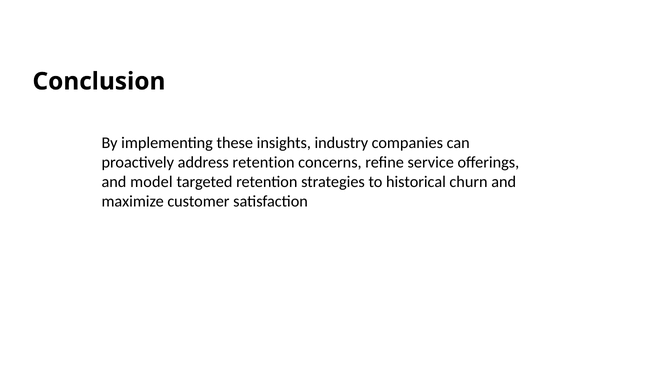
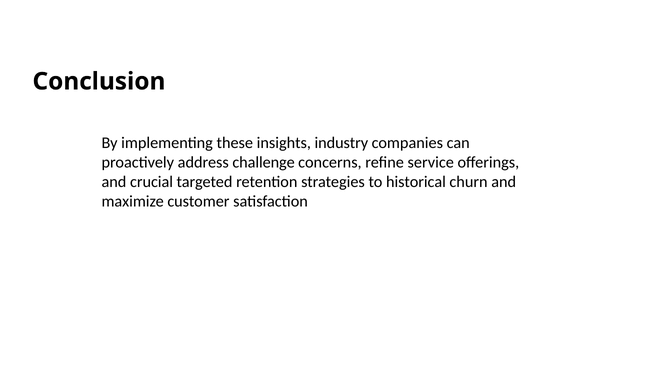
address retention: retention -> challenge (264, 162)
model: model -> crucial (152, 182)
